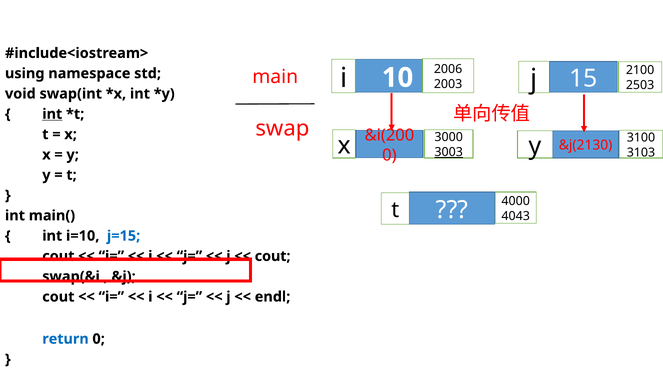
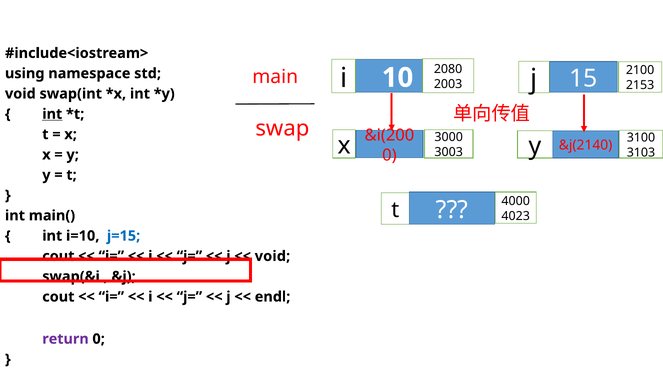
2006: 2006 -> 2080 (448, 69)
2503: 2503 -> 2153 (640, 85)
3003 underline: present -> none (449, 152)
&j(2130: &j(2130 -> &j(2140 (586, 145)
4043: 4043 -> 4023 (516, 216)
cout: cout -> void (272, 256)
return colour: blue -> purple (65, 339)
